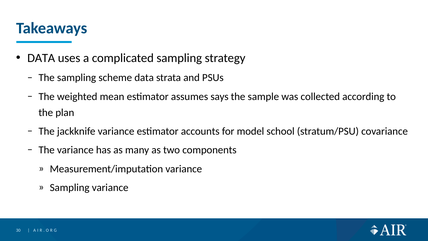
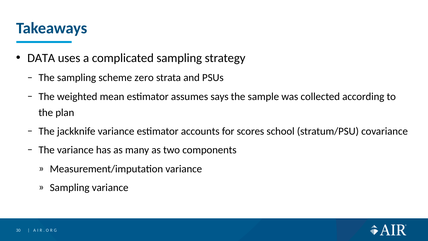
scheme data: data -> zero (144, 78)
model: model -> scores (250, 131)
